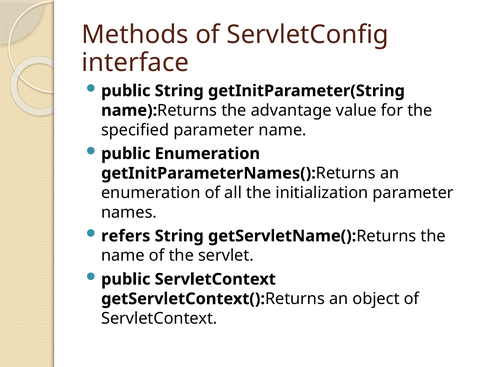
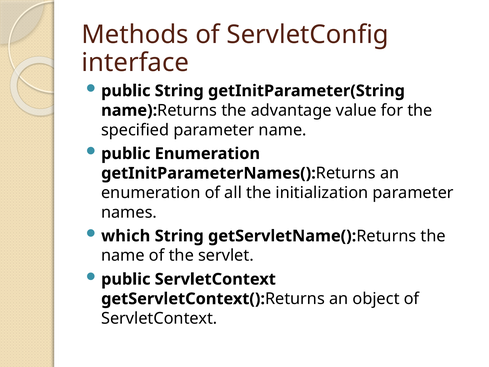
refers: refers -> which (126, 236)
